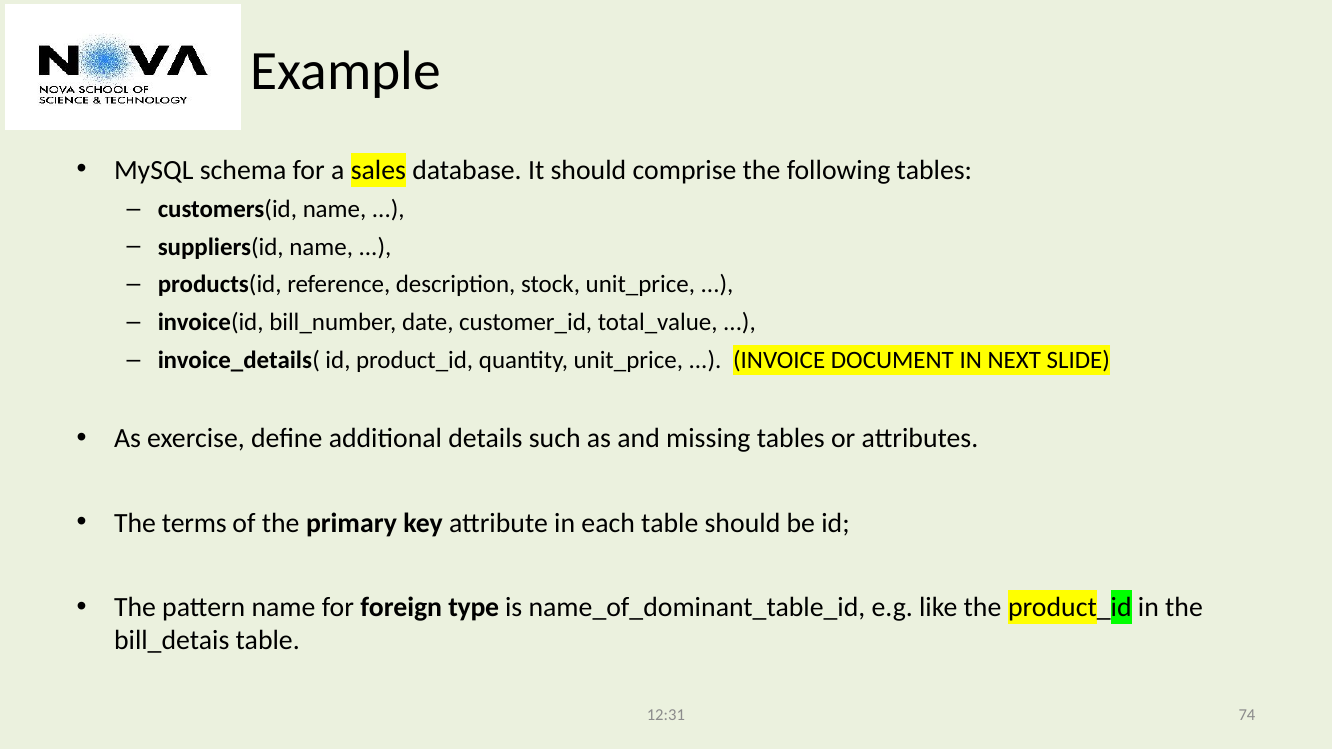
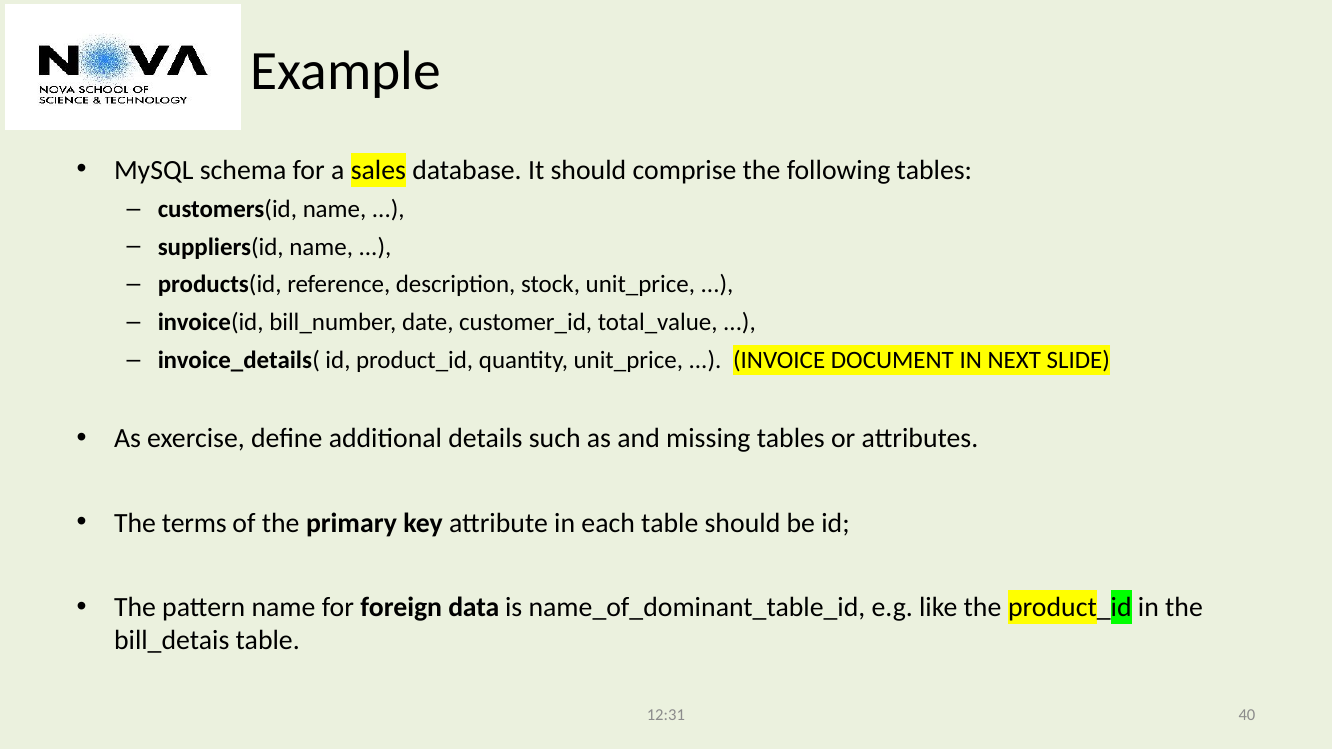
type: type -> data (474, 608)
74: 74 -> 40 (1247, 715)
